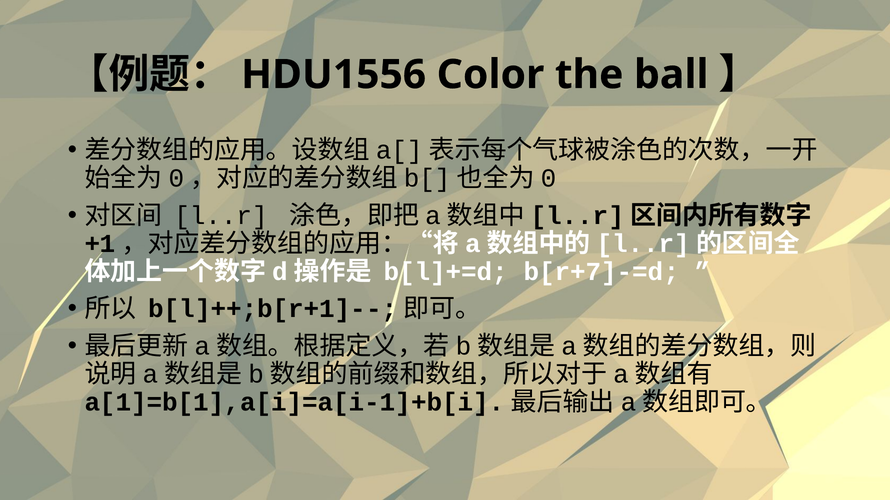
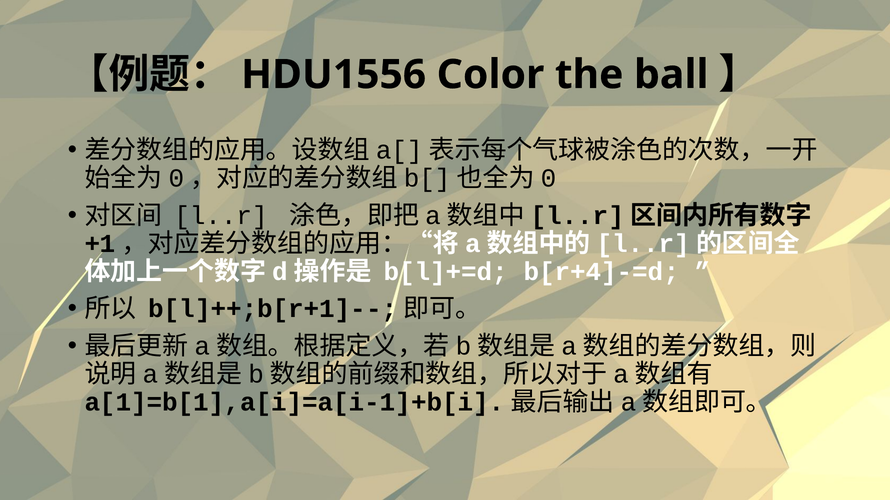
b[r+7]-=d: b[r+7]-=d -> b[r+4]-=d (601, 272)
